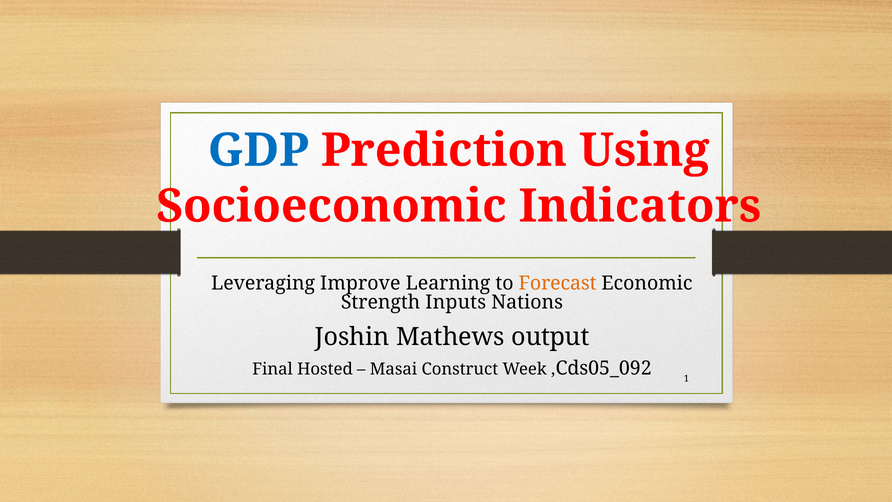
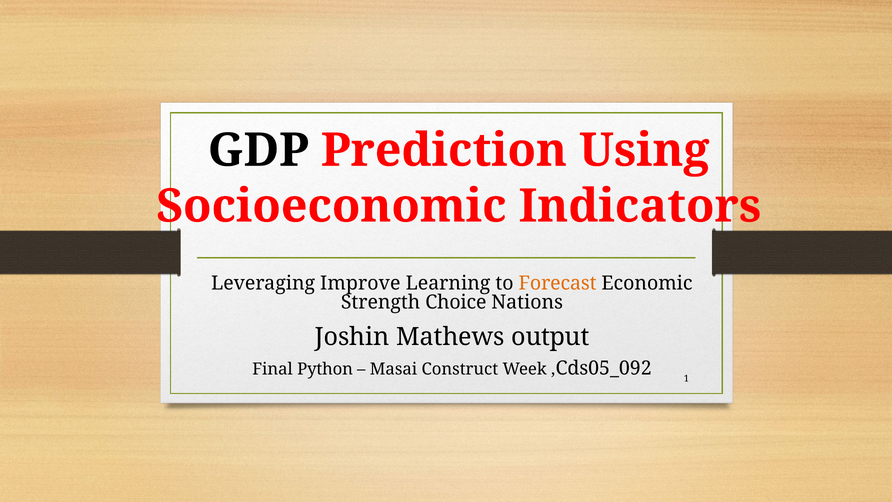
GDP colour: blue -> black (258, 150)
Inputs: Inputs -> Choice (456, 302)
Hosted: Hosted -> Python (325, 369)
